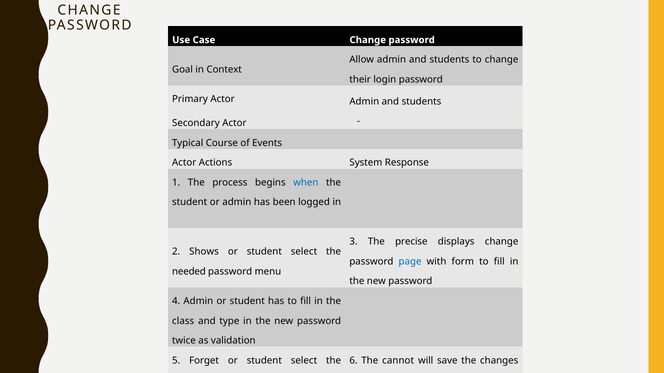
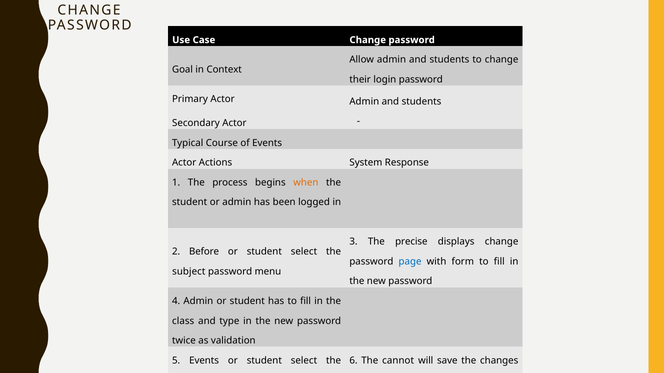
when colour: blue -> orange (306, 183)
Shows: Shows -> Before (204, 252)
needed: needed -> subject (189, 272)
5 Forget: Forget -> Events (204, 361)
